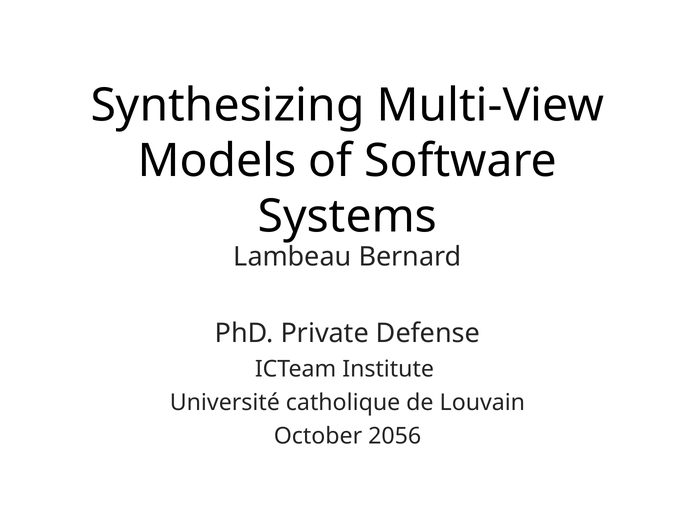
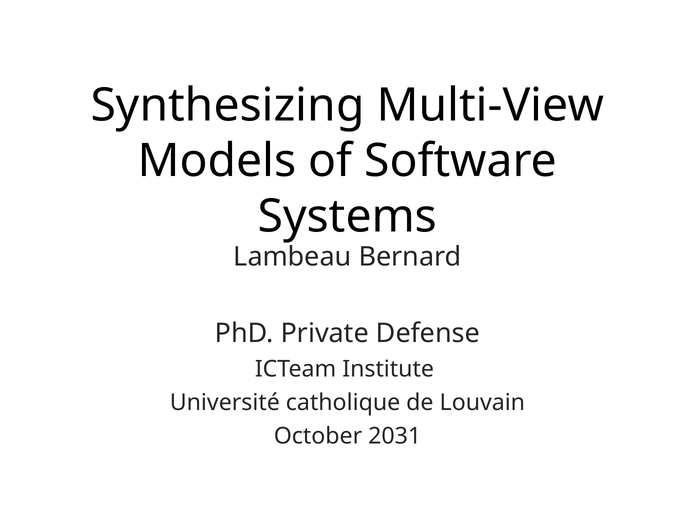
2056: 2056 -> 2031 (395, 436)
